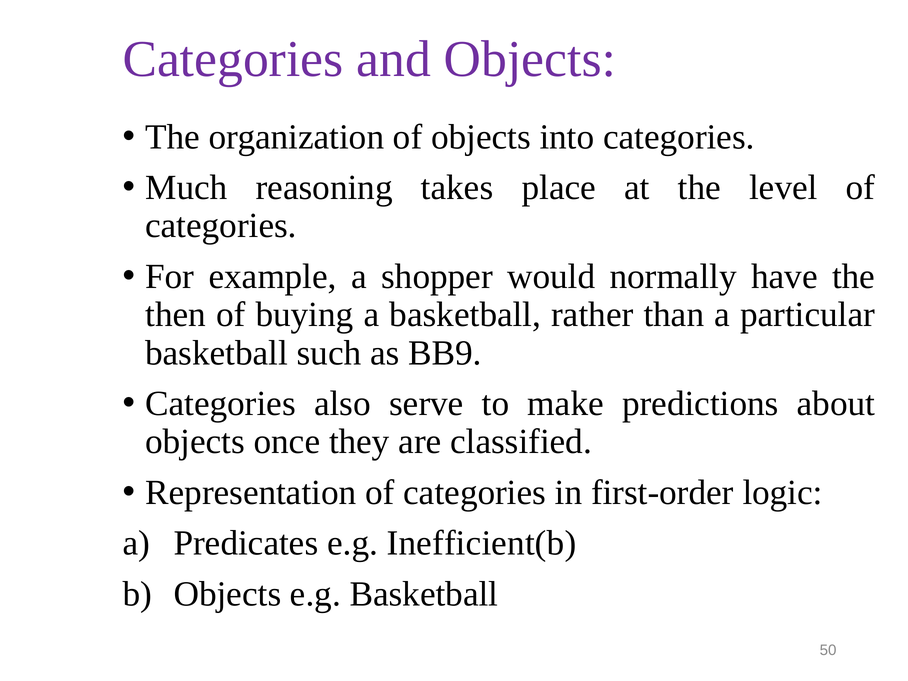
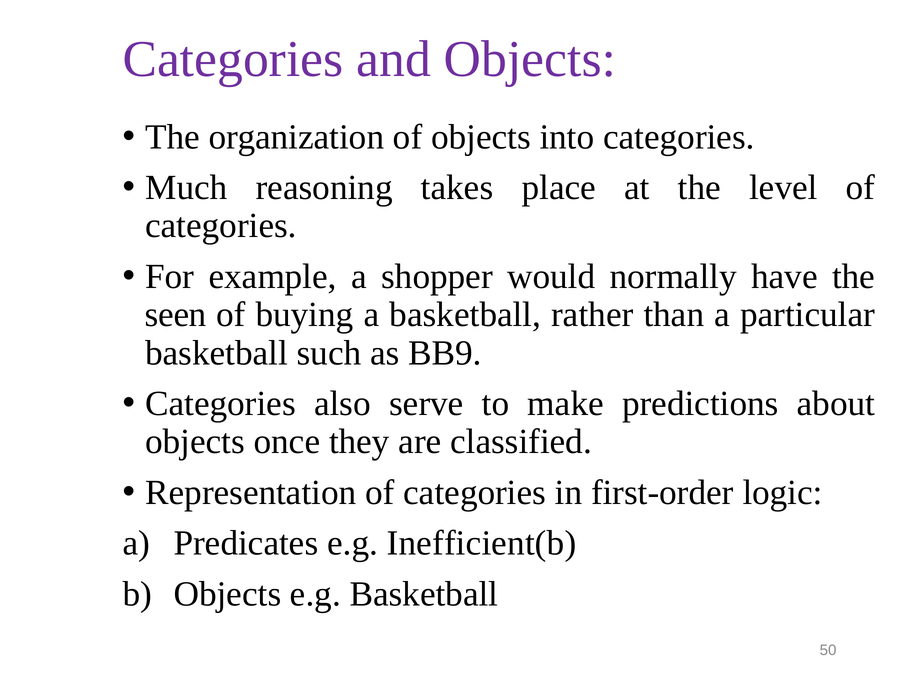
then: then -> seen (176, 315)
